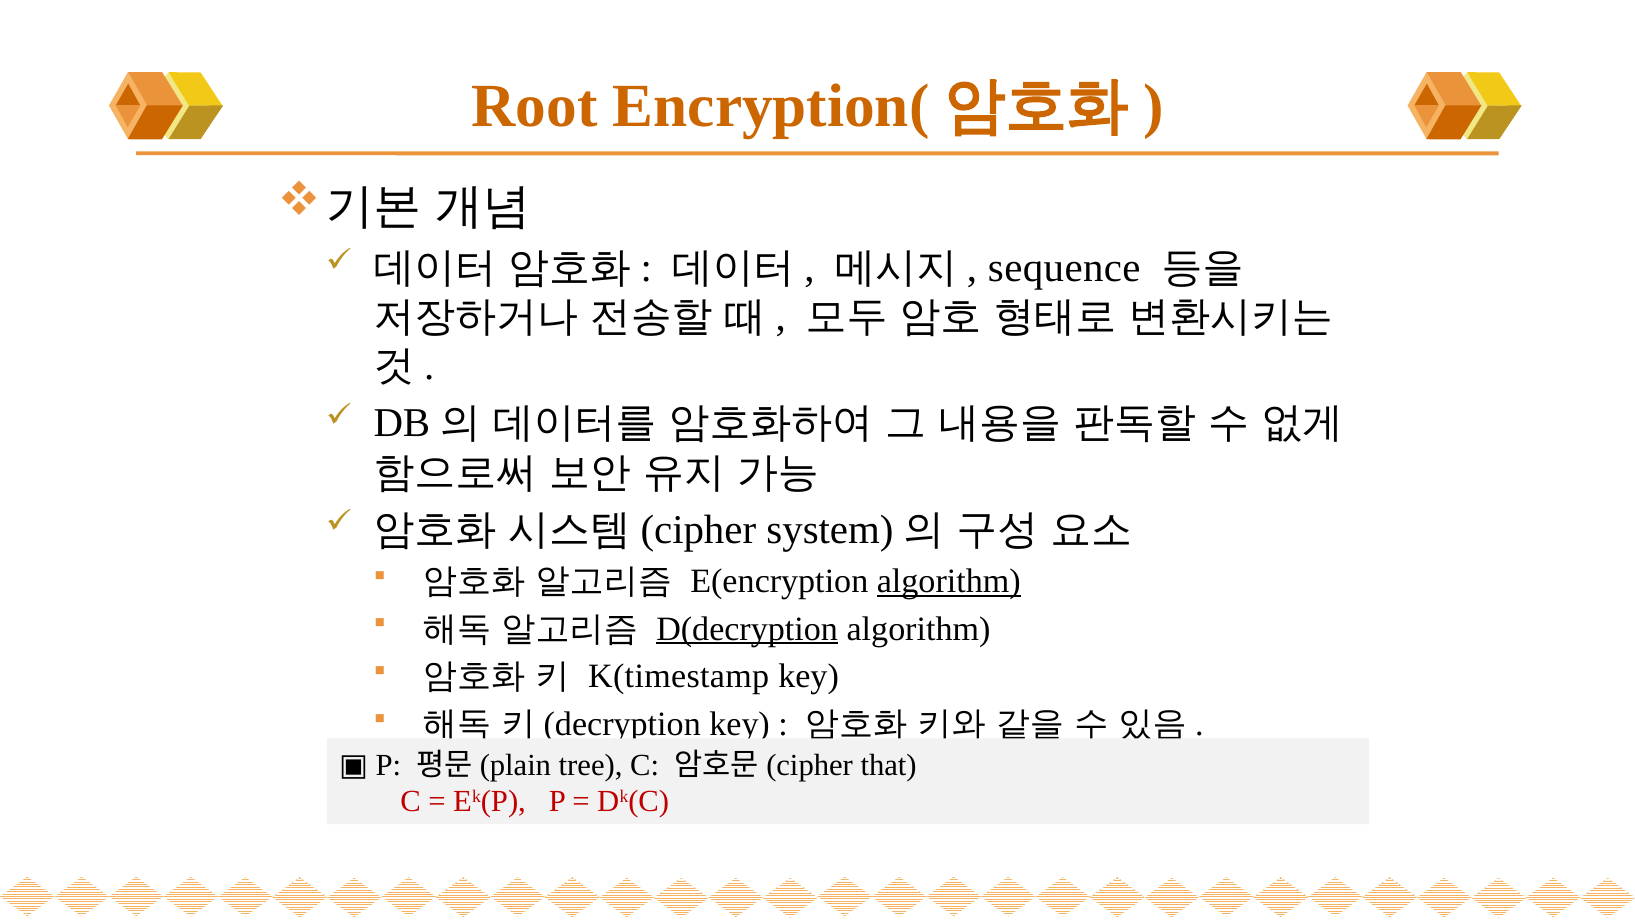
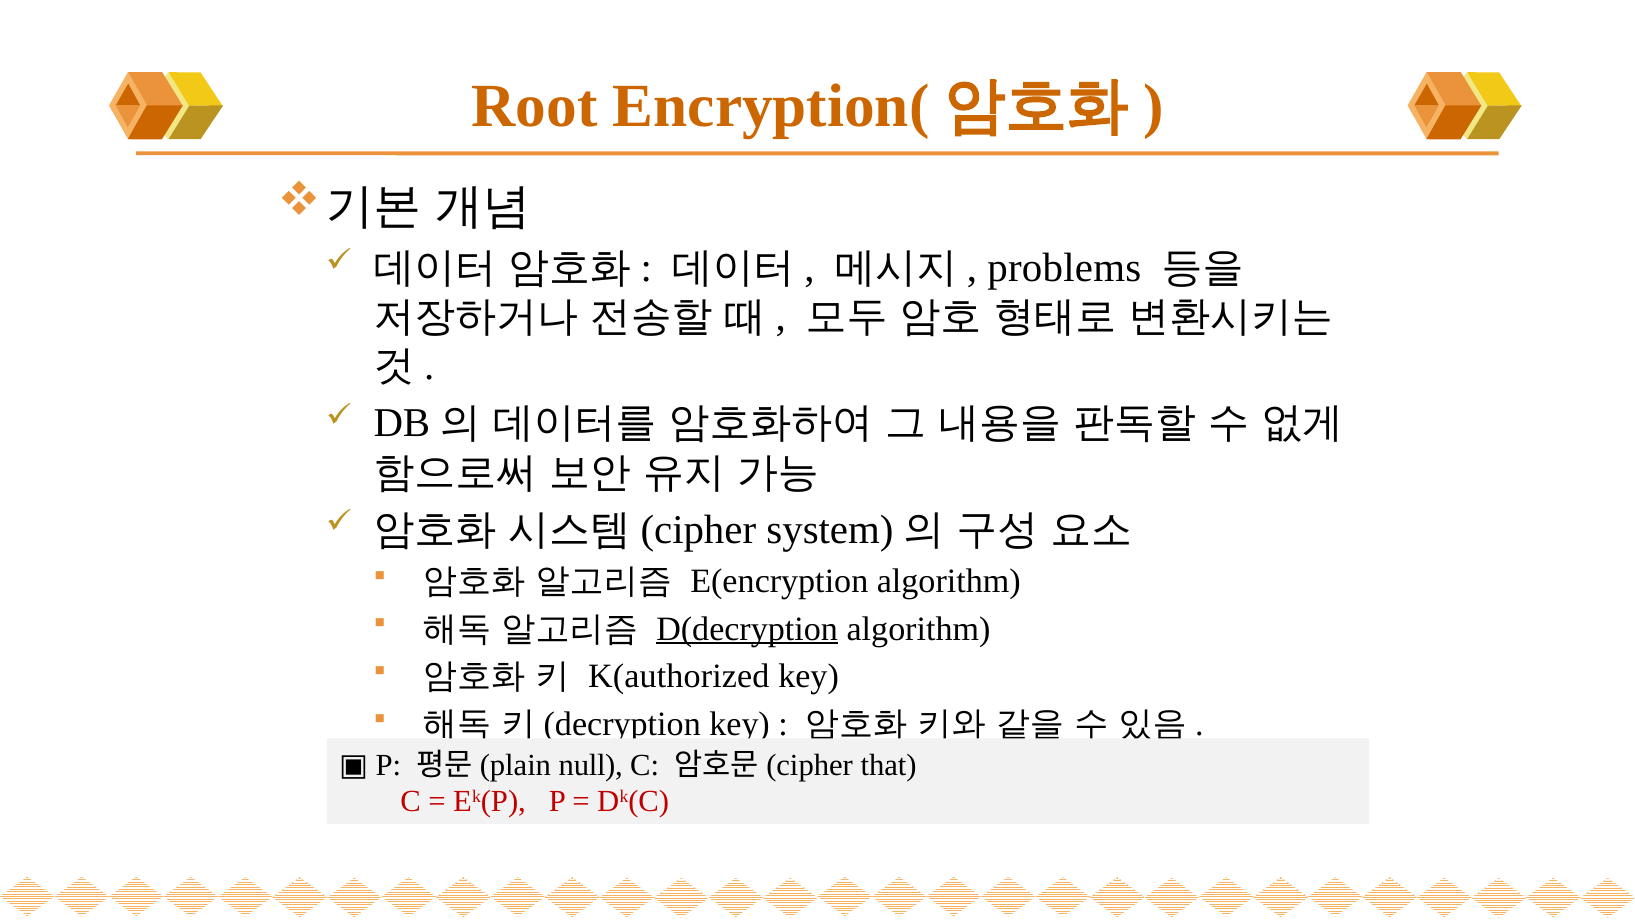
sequence: sequence -> problems (1064, 268)
algorithm underline: present -> none (949, 581)
K(timestamp: K(timestamp -> K(authorized (679, 676)
tree: tree -> null (591, 765)
